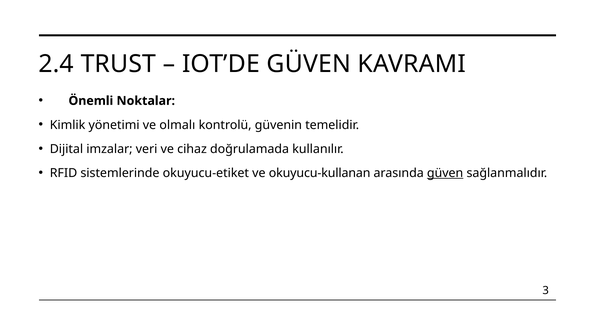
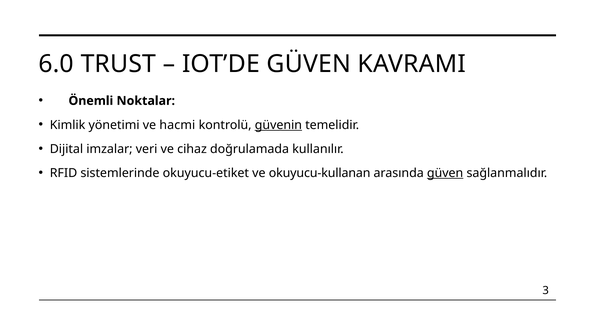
2.4: 2.4 -> 6.0 (56, 64)
olmalı: olmalı -> hacmi (177, 125)
güvenin underline: none -> present (278, 125)
